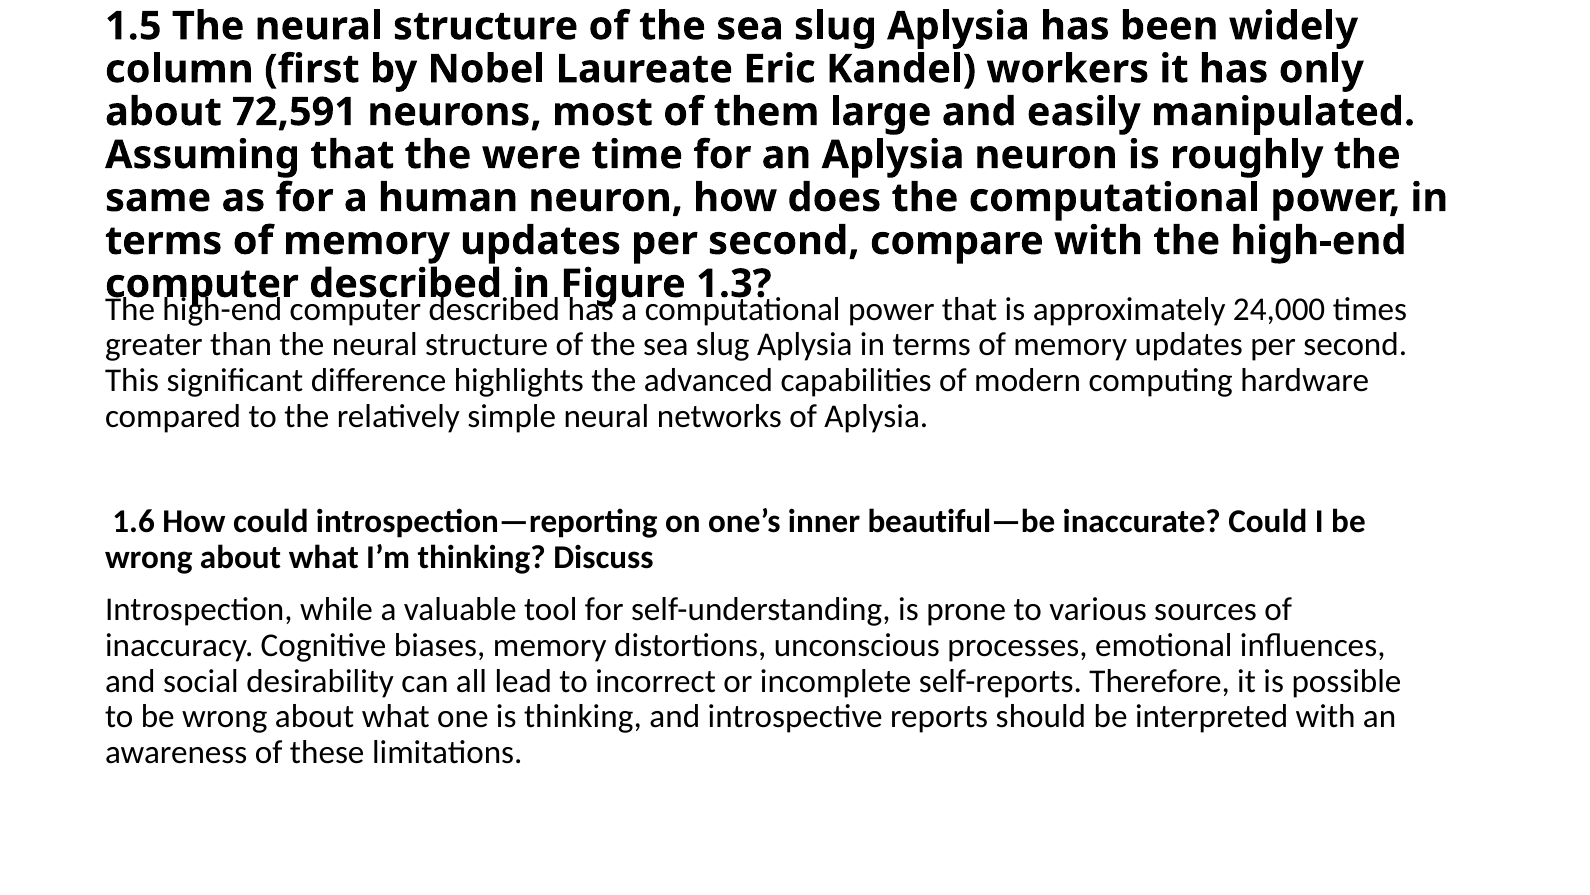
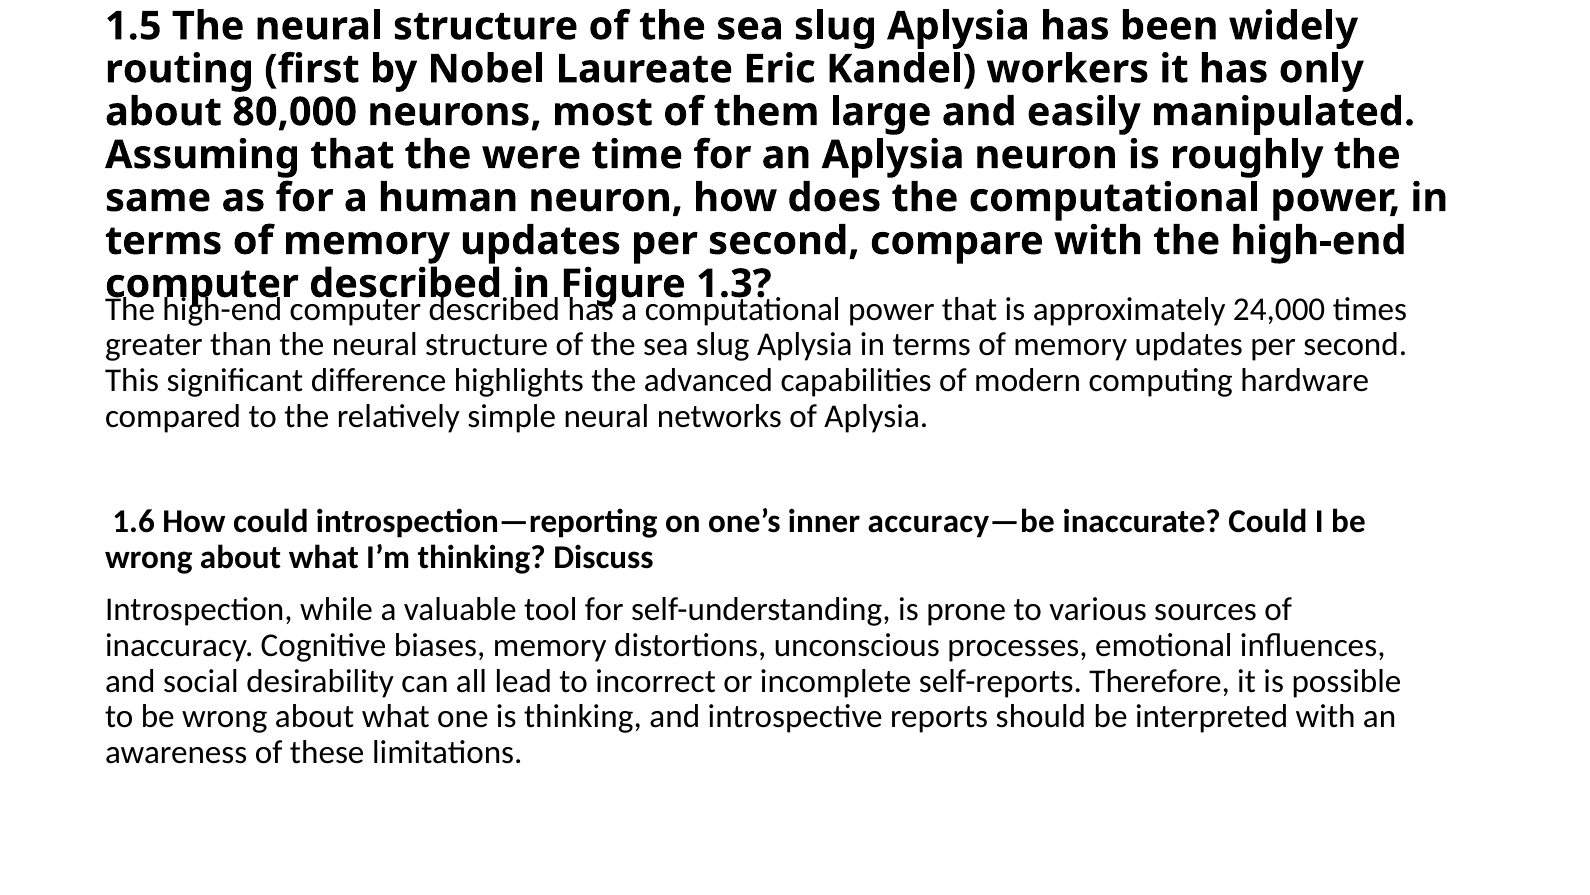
column: column -> routing (179, 69)
72,591: 72,591 -> 80,000 (295, 112)
beautiful—be: beautiful—be -> accuracy—be (961, 521)
